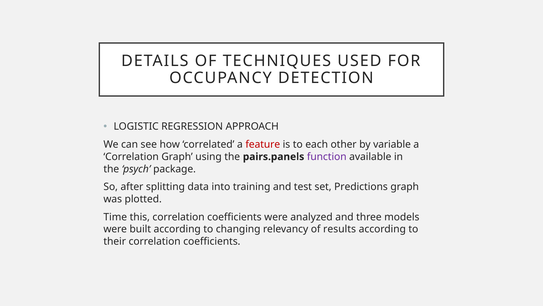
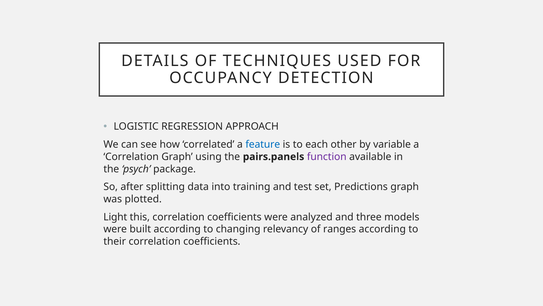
feature colour: red -> blue (263, 144)
Time: Time -> Light (115, 217)
results: results -> ranges (340, 229)
